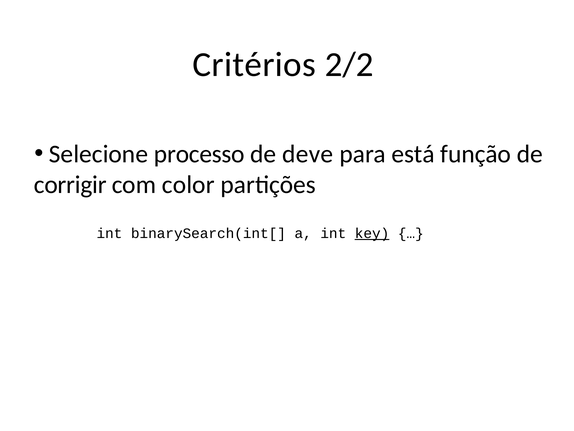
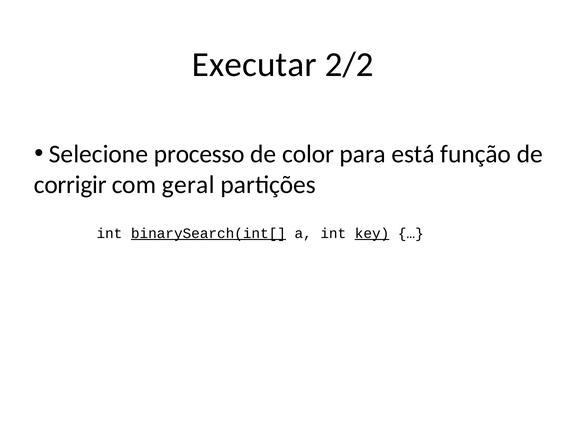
Critérios: Critérios -> Executar (254, 65)
deve: deve -> color (308, 154)
color: color -> geral (188, 185)
binarySearch(int[ underline: none -> present (208, 233)
